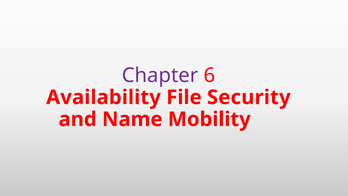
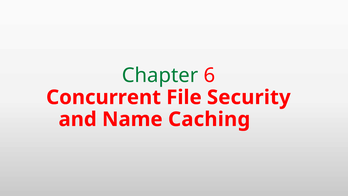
Chapter colour: purple -> green (160, 75)
Availability: Availability -> Concurrent (104, 97)
Mobility: Mobility -> Caching (209, 119)
